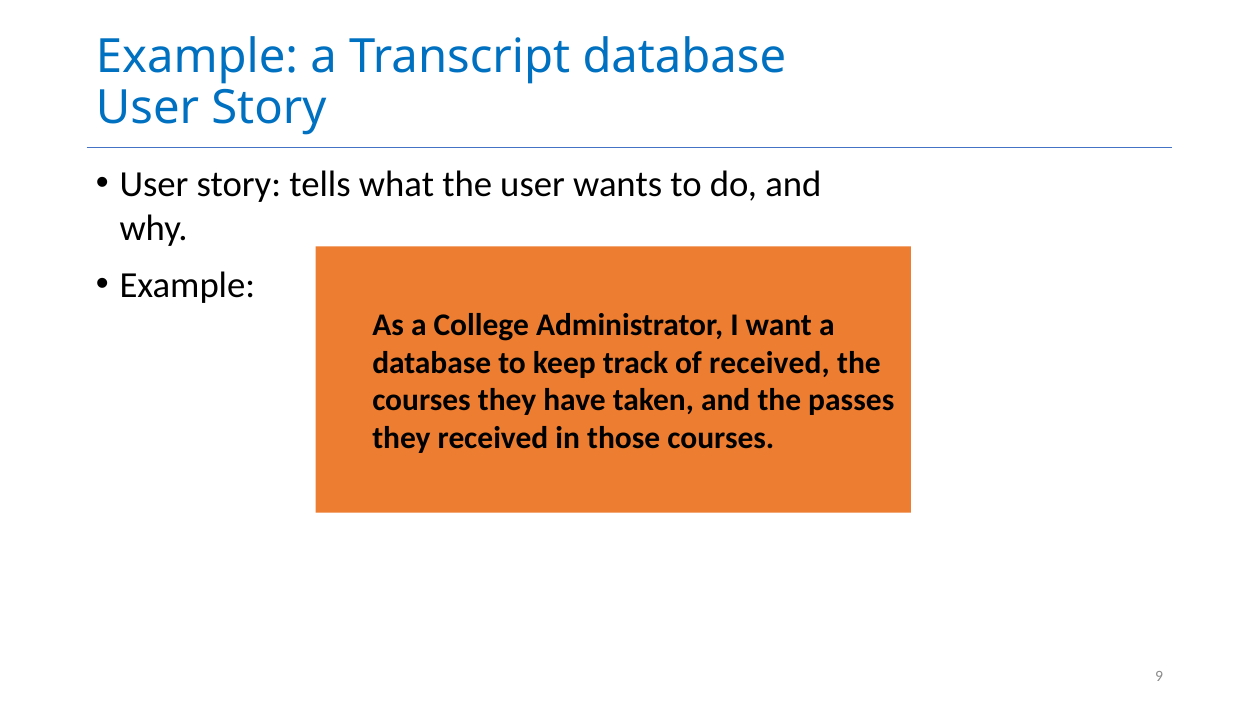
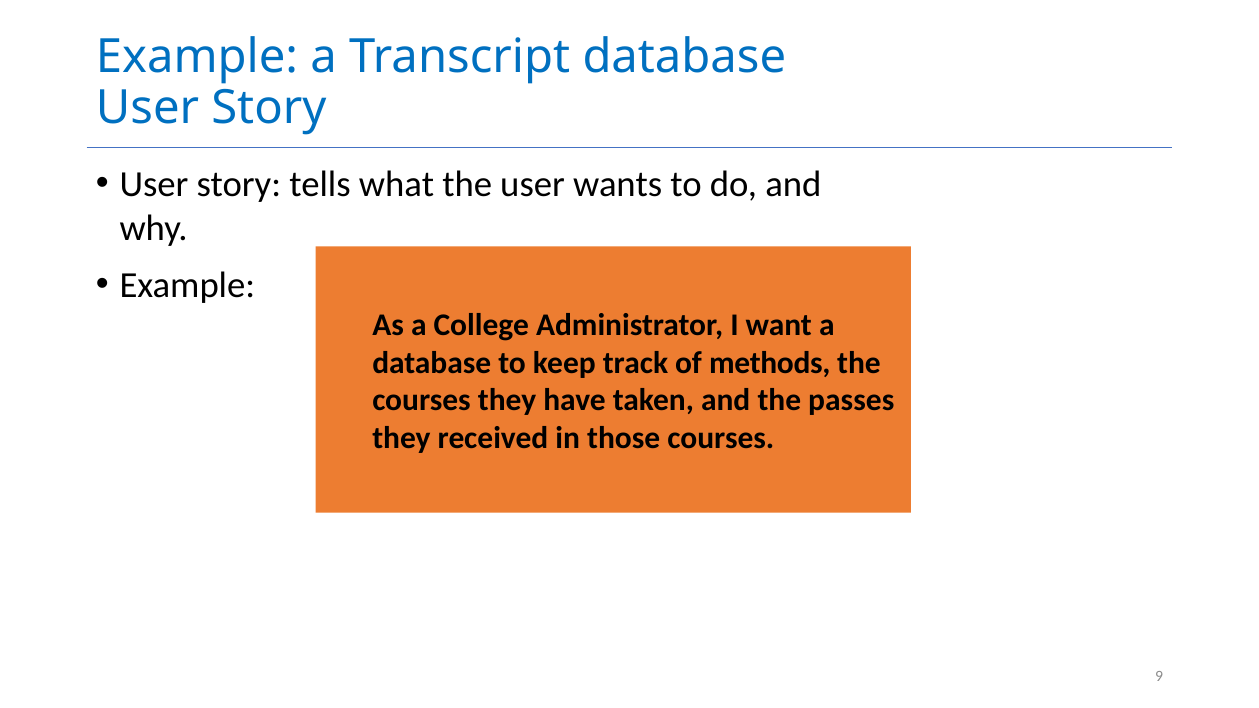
of received: received -> methods (770, 363)
